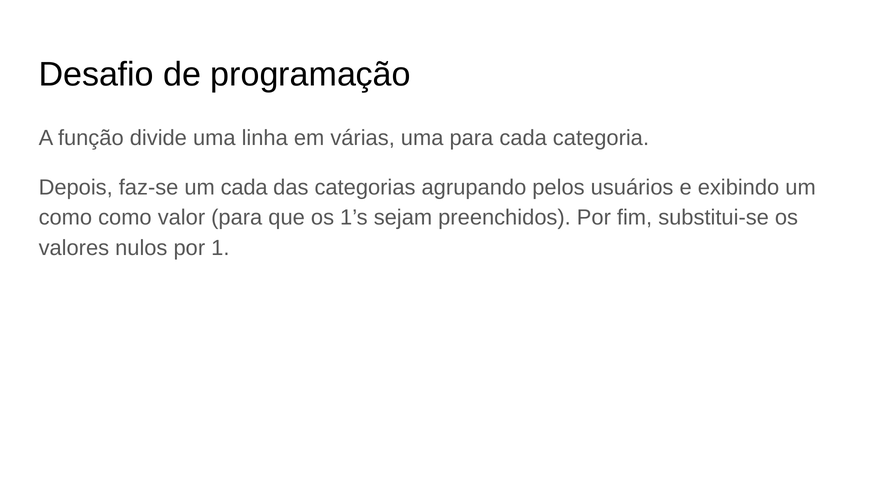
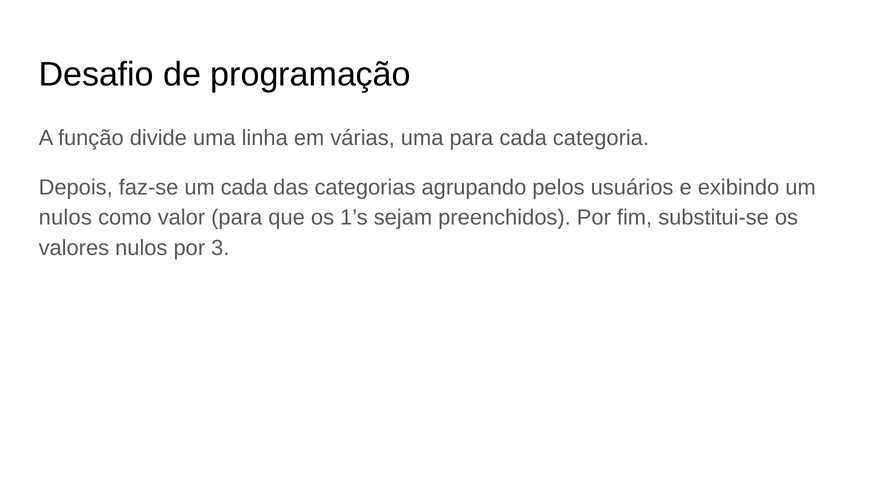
como: como -> nulos (65, 218)
1: 1 -> 3 (220, 248)
